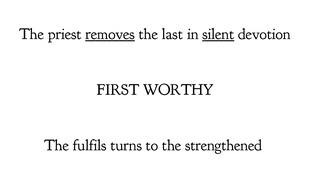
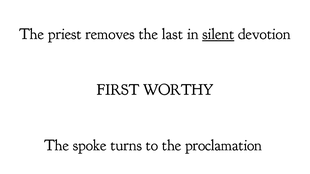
removes underline: present -> none (110, 34)
fulfils: fulfils -> spoke (90, 146)
strengthened: strengthened -> proclamation (224, 146)
